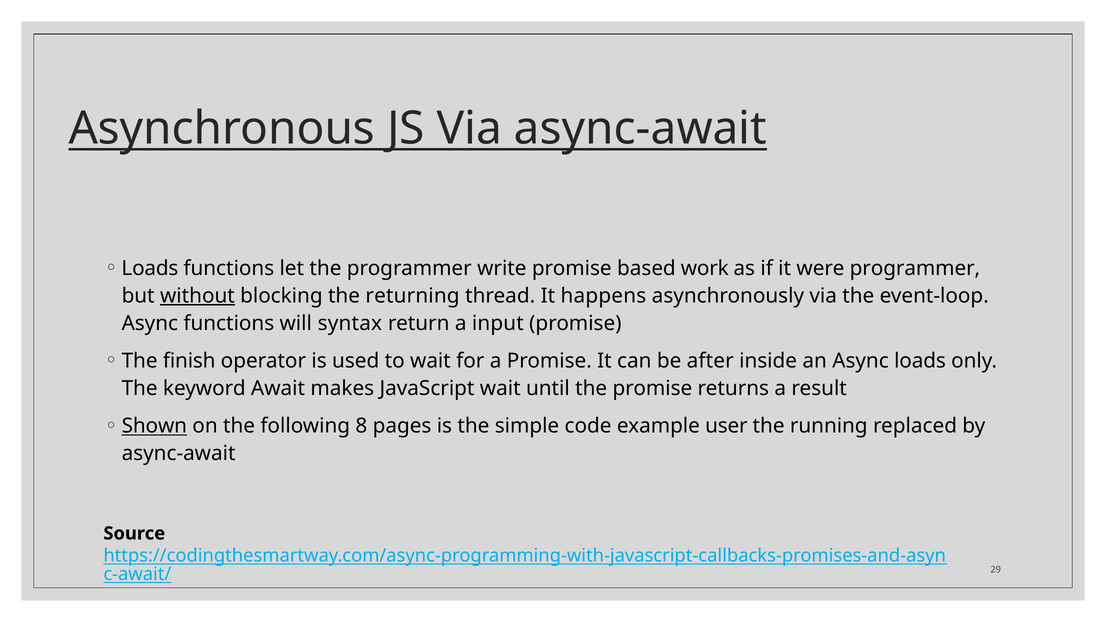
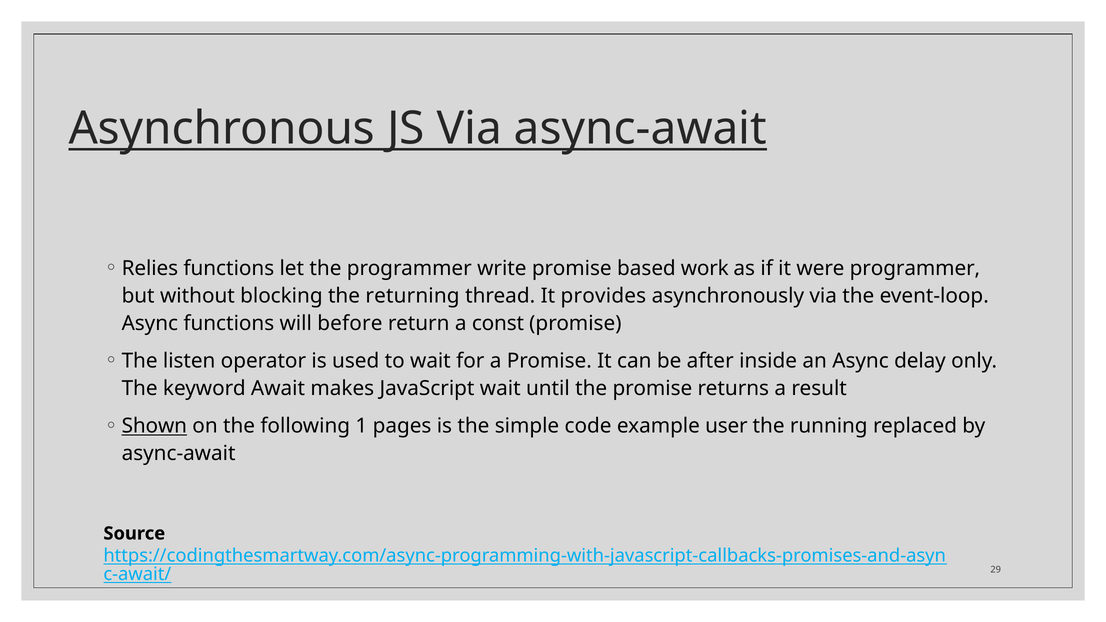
Loads: Loads -> Relies (150, 268)
without underline: present -> none (197, 296)
happens: happens -> provides (603, 296)
syntax: syntax -> before (350, 323)
input: input -> const (498, 323)
finish: finish -> listen (189, 361)
Async loads: loads -> delay (920, 361)
8: 8 -> 1 (361, 426)
